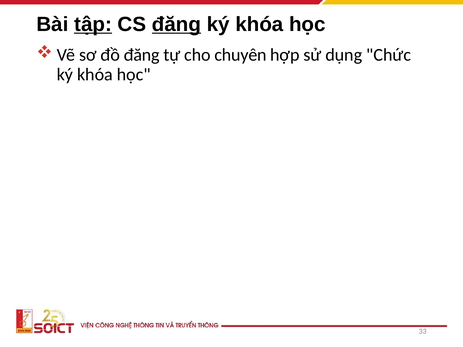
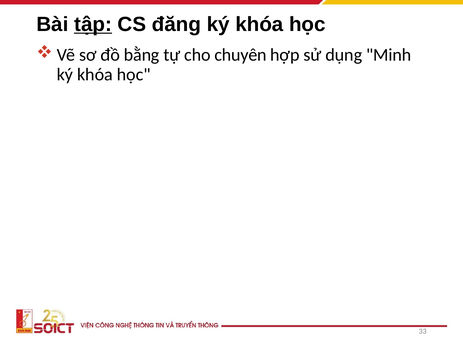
đăng underline: present -> none (176, 24)
đồ đăng: đăng -> bằng (142, 55)
Chức: Chức -> Minh (389, 55)
